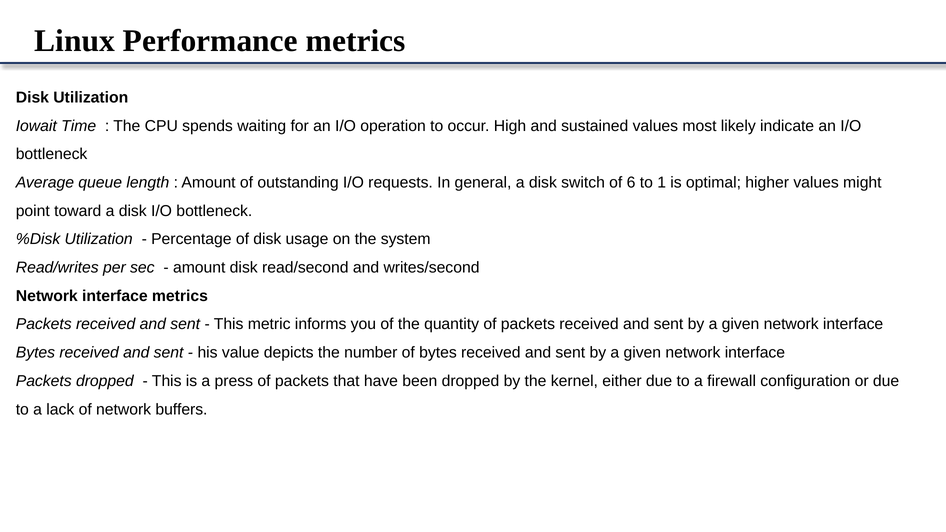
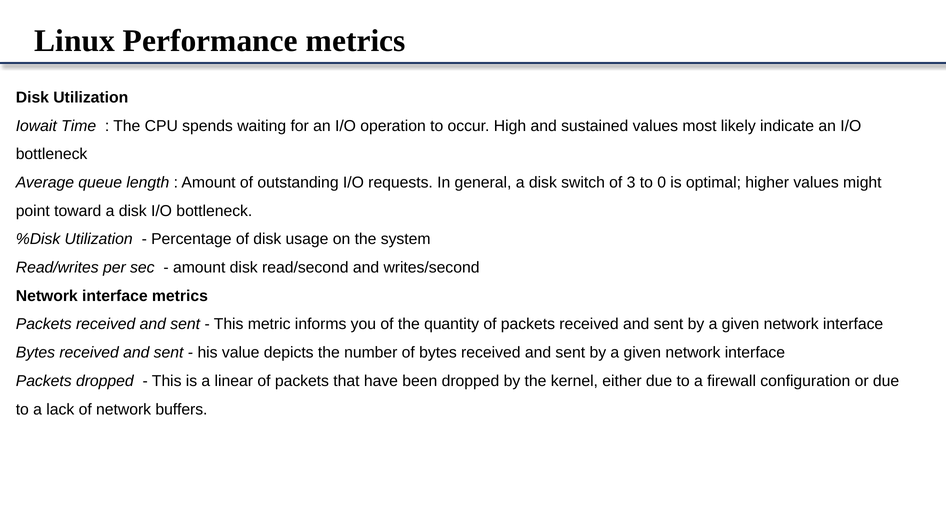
6: 6 -> 3 (631, 183)
1: 1 -> 0 (662, 183)
press: press -> linear (234, 381)
